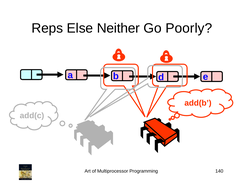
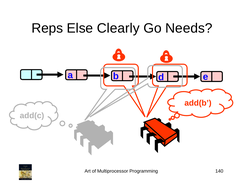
Neither: Neither -> Clearly (118, 28)
Poorly: Poorly -> Needs (189, 28)
